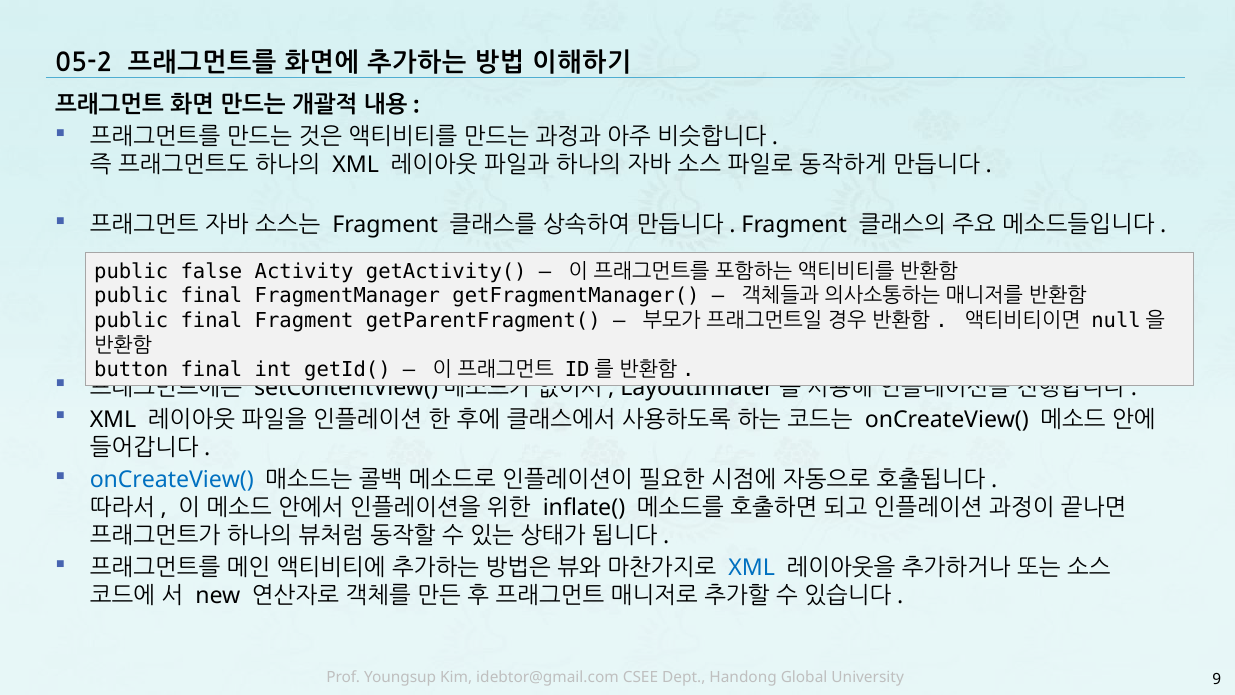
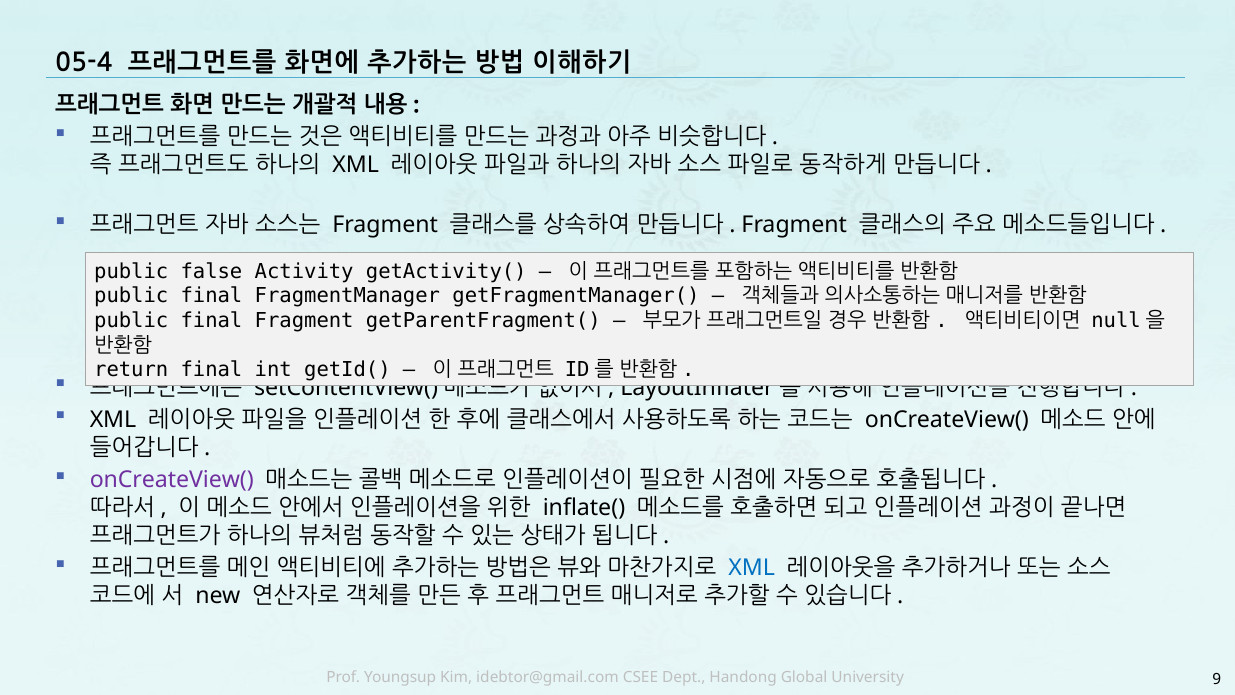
05-2: 05-2 -> 05-4 (84, 63)
button: button -> return (131, 370)
onCreateView( colour: blue -> purple (172, 480)
